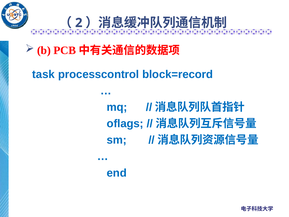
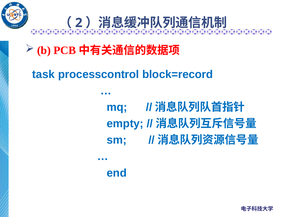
oflags: oflags -> empty (125, 123)
